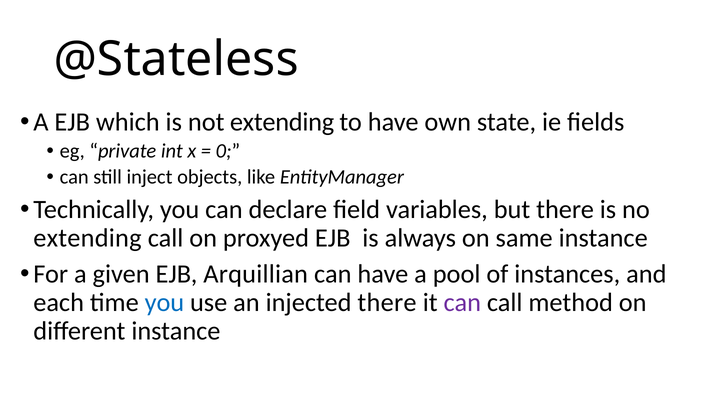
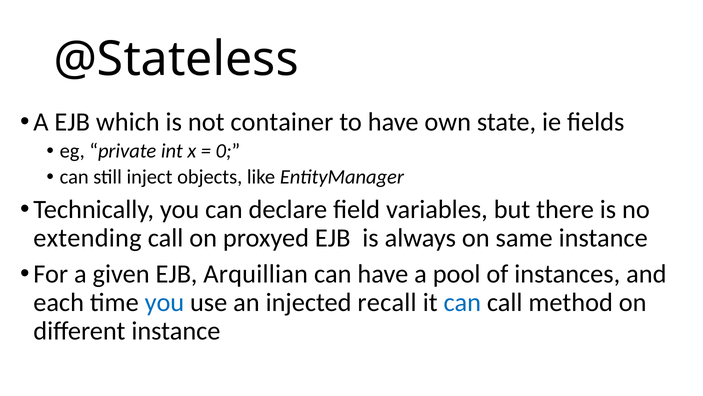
not extending: extending -> container (282, 122)
injected there: there -> recall (387, 302)
can colour: purple -> blue (462, 302)
